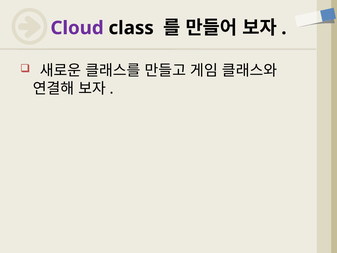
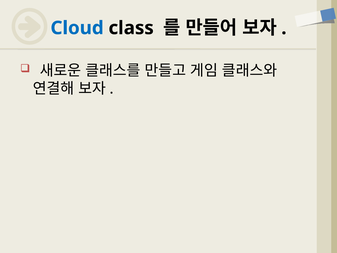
Cloud colour: purple -> blue (77, 28)
